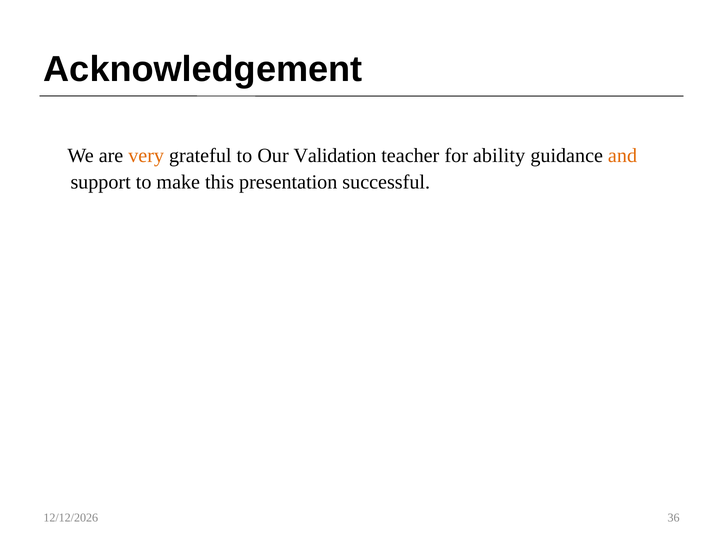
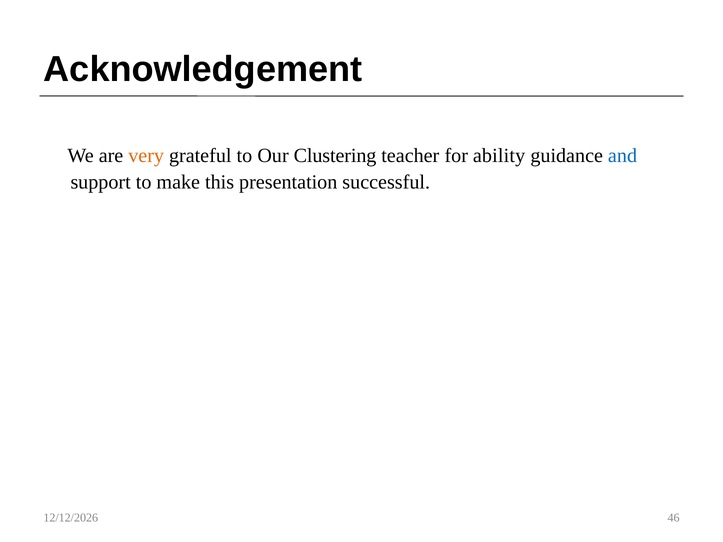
Validation: Validation -> Clustering (335, 156)
and colour: orange -> blue (623, 156)
36: 36 -> 46 (674, 518)
